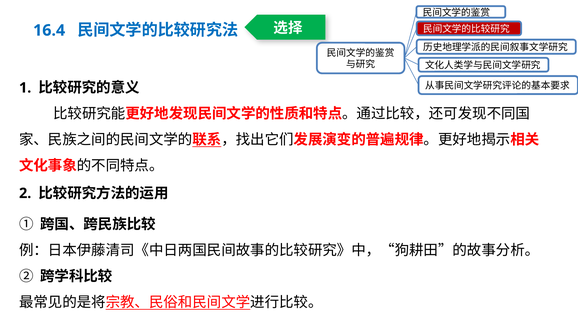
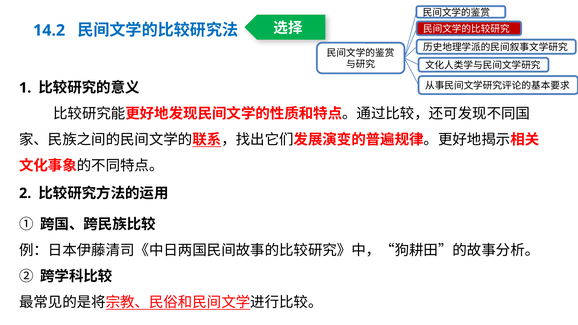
16.4: 16.4 -> 14.2 (49, 30)
